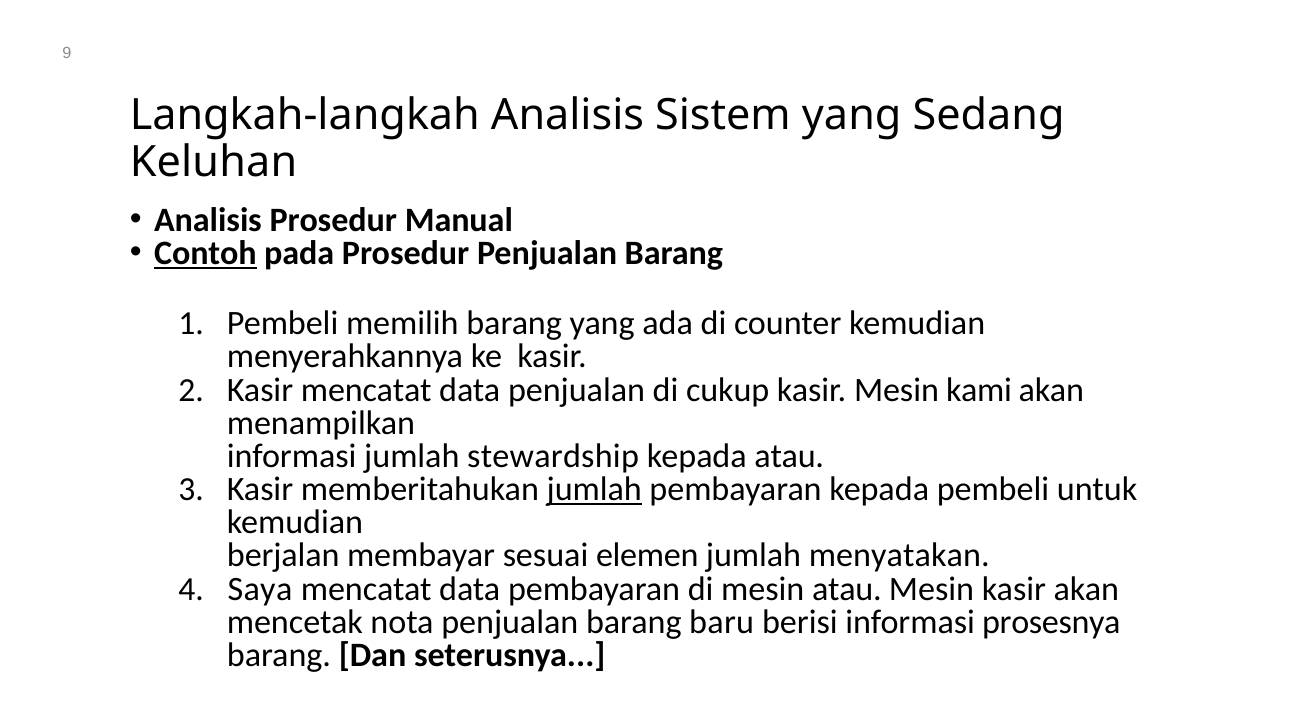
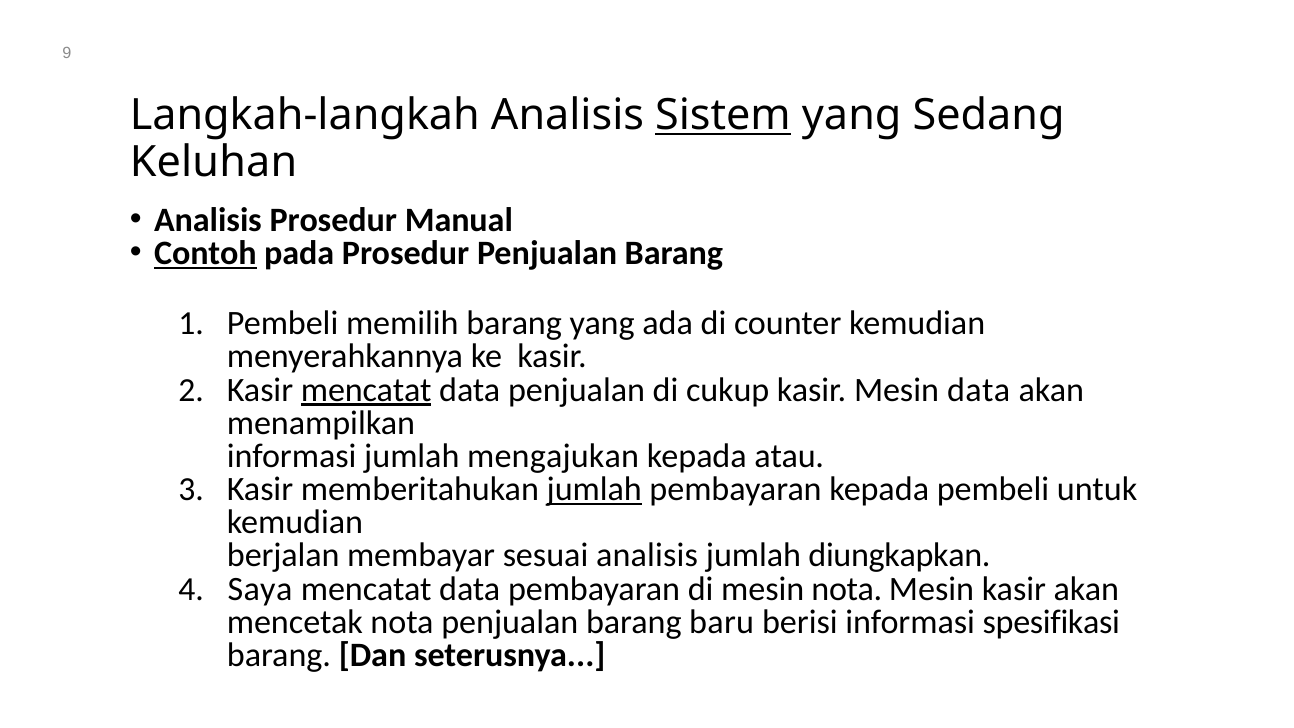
Sistem underline: none -> present (723, 116)
mencatat underline: none -> present (366, 390)
Mesin kami: kami -> data (979, 390)
stewardship: stewardship -> mengajukan (553, 456)
sesuai elemen: elemen -> analisis (647, 556)
menyatakan: menyatakan -> diungkapkan (899, 556)
mesin atau: atau -> nota (847, 589)
prosesnya: prosesnya -> spesifikasi (1051, 622)
